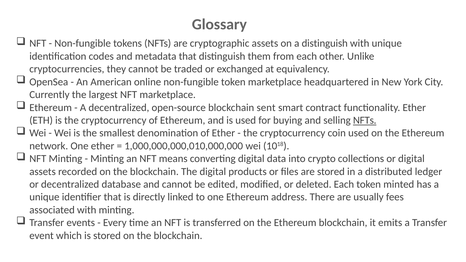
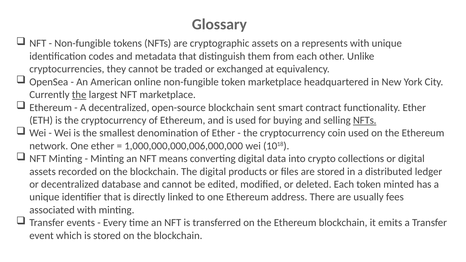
a distinguish: distinguish -> represents (325, 43)
the underline: none -> present (79, 95)
1,000,000,000,010,000,000: 1,000,000,000,010,000,000 -> 1,000,000,000,006,000,000 (184, 146)
